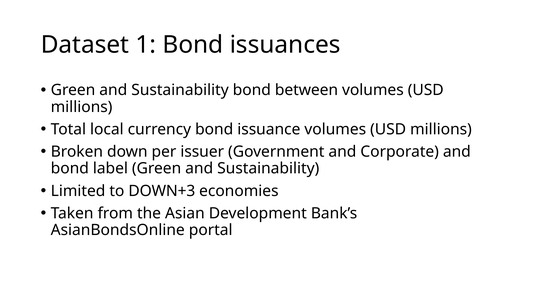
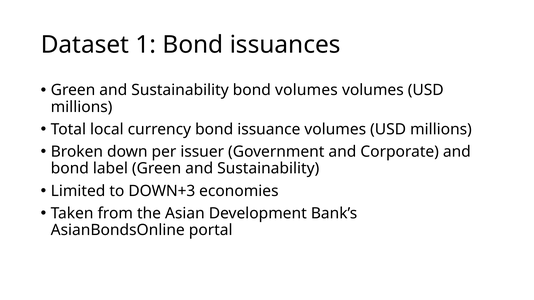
bond between: between -> volumes (306, 90)
